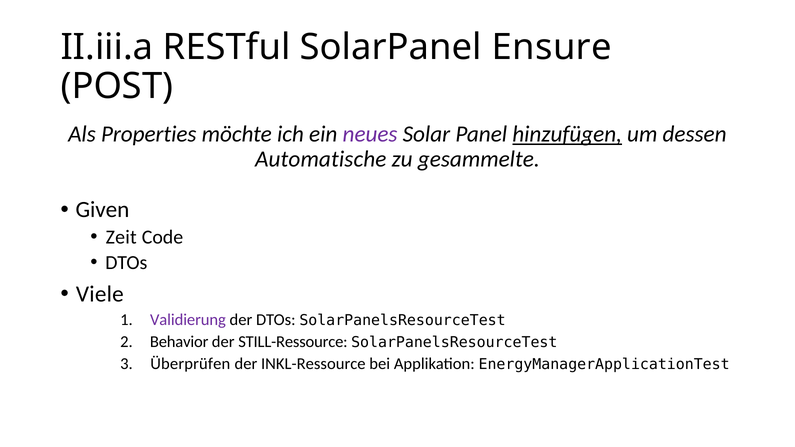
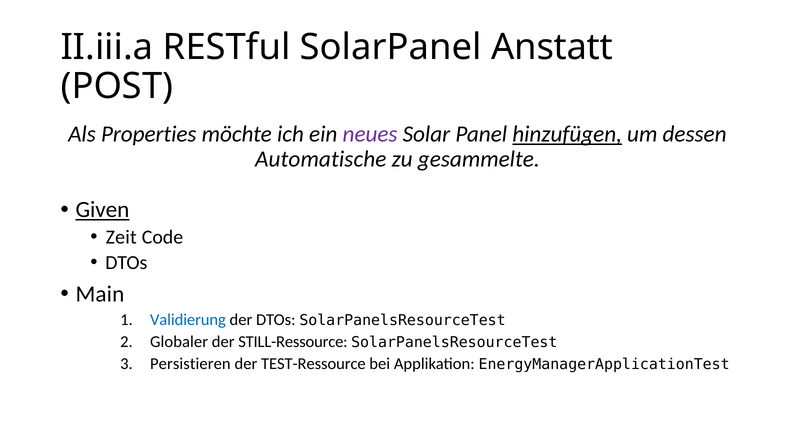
Ensure: Ensure -> Anstatt (552, 47)
Given underline: none -> present (102, 210)
Viele: Viele -> Main (100, 294)
Validierung colour: purple -> blue (188, 320)
Behavior: Behavior -> Globaler (179, 342)
Überprüfen: Überprüfen -> Persistieren (190, 364)
INKL-Ressource: INKL-Ressource -> TEST-Ressource (313, 364)
